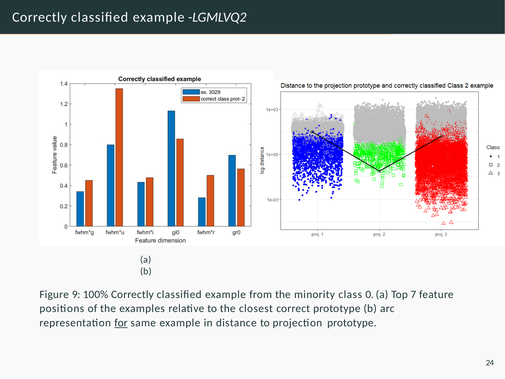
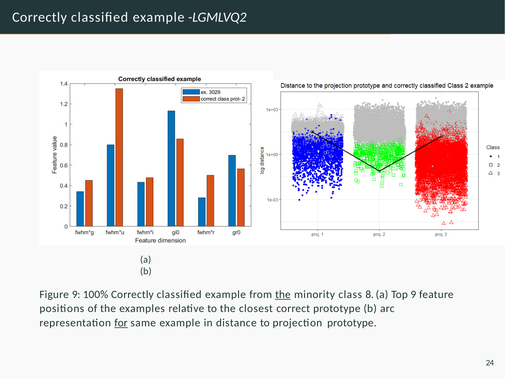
the underline: none -> present (283, 294)
0: 0 -> 8 (370, 294)
Top 7: 7 -> 9 (413, 294)
